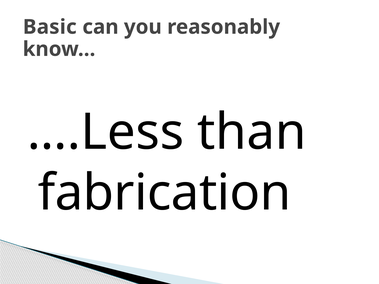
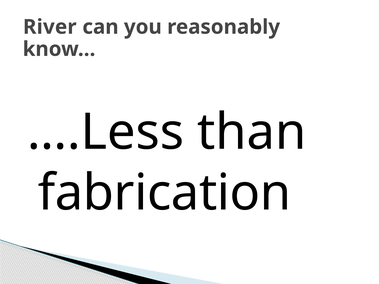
Basic: Basic -> River (50, 27)
